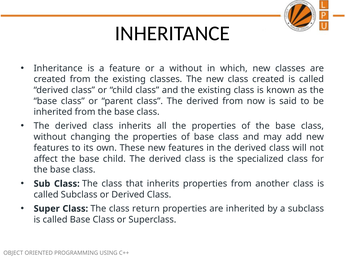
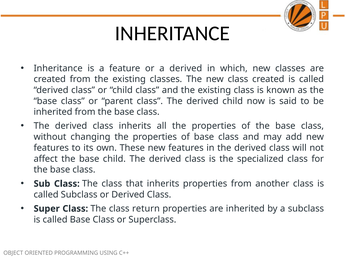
a without: without -> derived (186, 68)
derived from: from -> child (233, 101)
